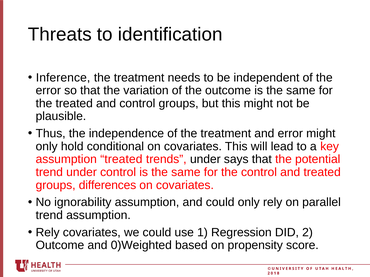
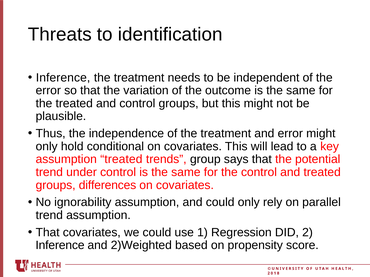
trends under: under -> group (205, 160)
Rely: Rely -> That (48, 233)
Outcome: Outcome -> Inference (60, 246)
0)Weighted: 0)Weighted -> 2)Weighted (141, 246)
